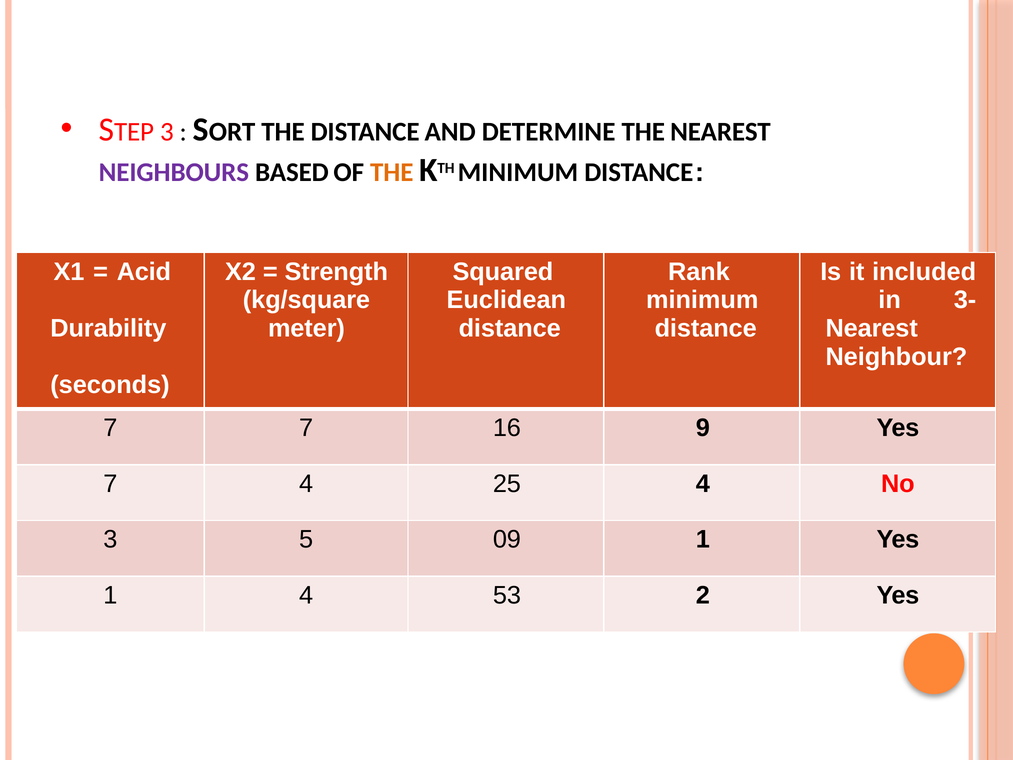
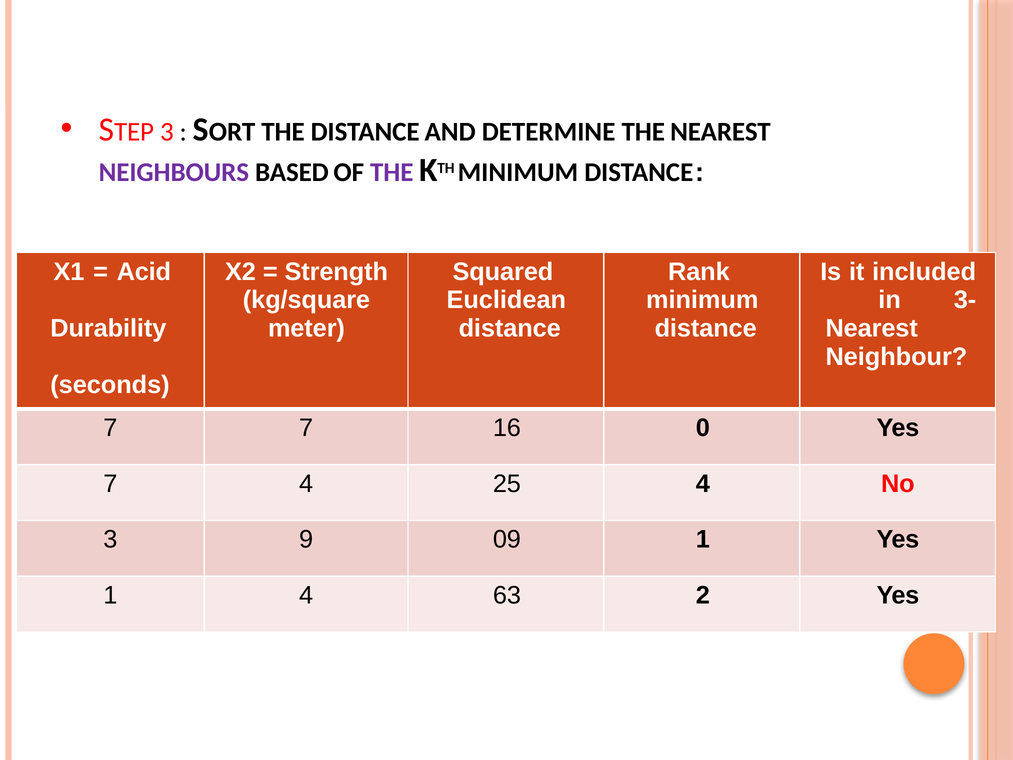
THE colour: orange -> purple (392, 172)
9: 9 -> 0 (703, 428)
5: 5 -> 9 (306, 539)
53: 53 -> 63 (507, 595)
